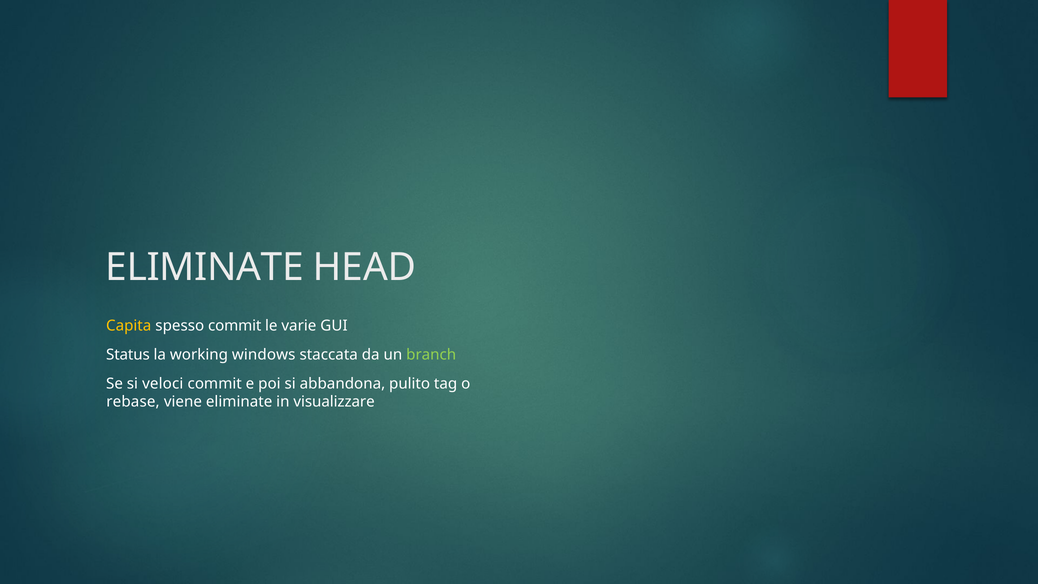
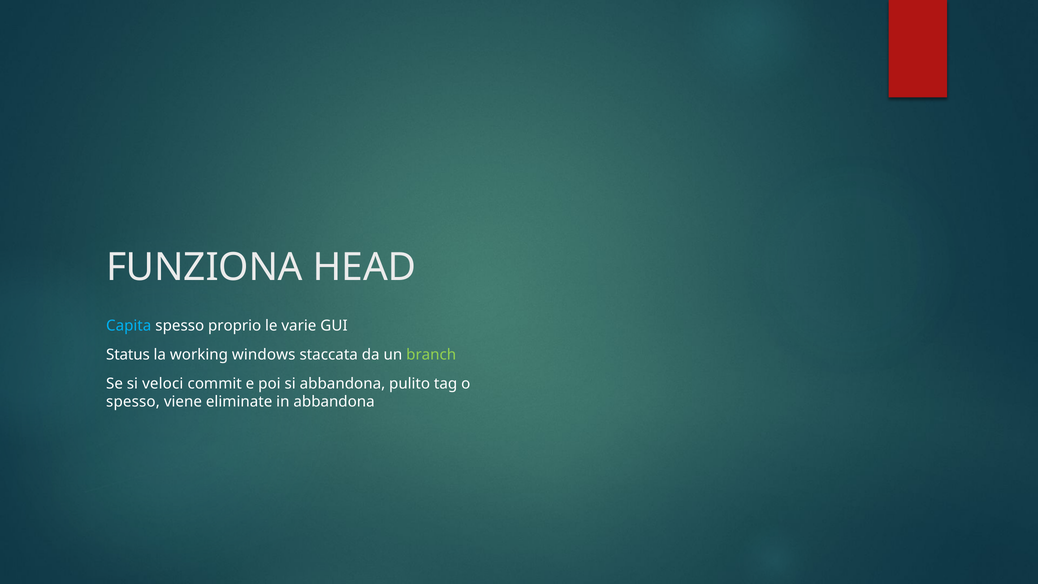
ELIMINATE: ELIMINATE -> FUNZIONA (204, 267)
Capita colour: yellow -> light blue (129, 325)
spesso commit: commit -> proprio (235, 325)
rebase: rebase -> spesso (133, 402)
in visualizzare: visualizzare -> abbandona (334, 402)
